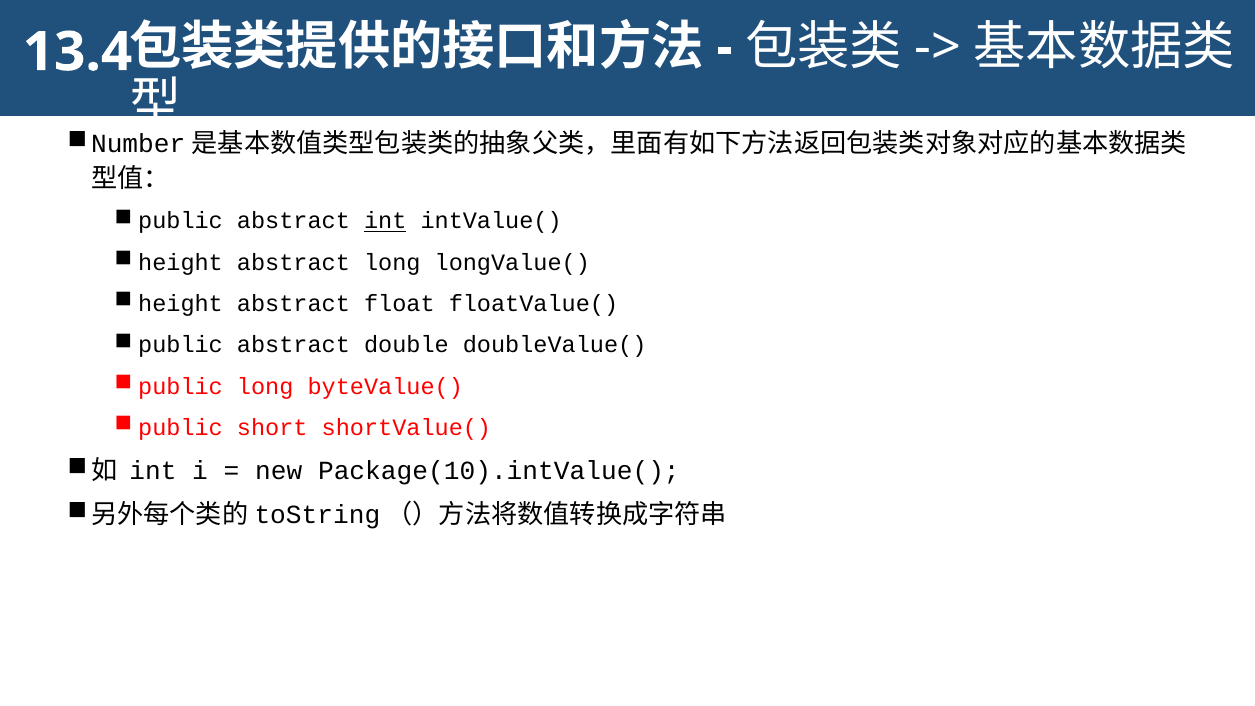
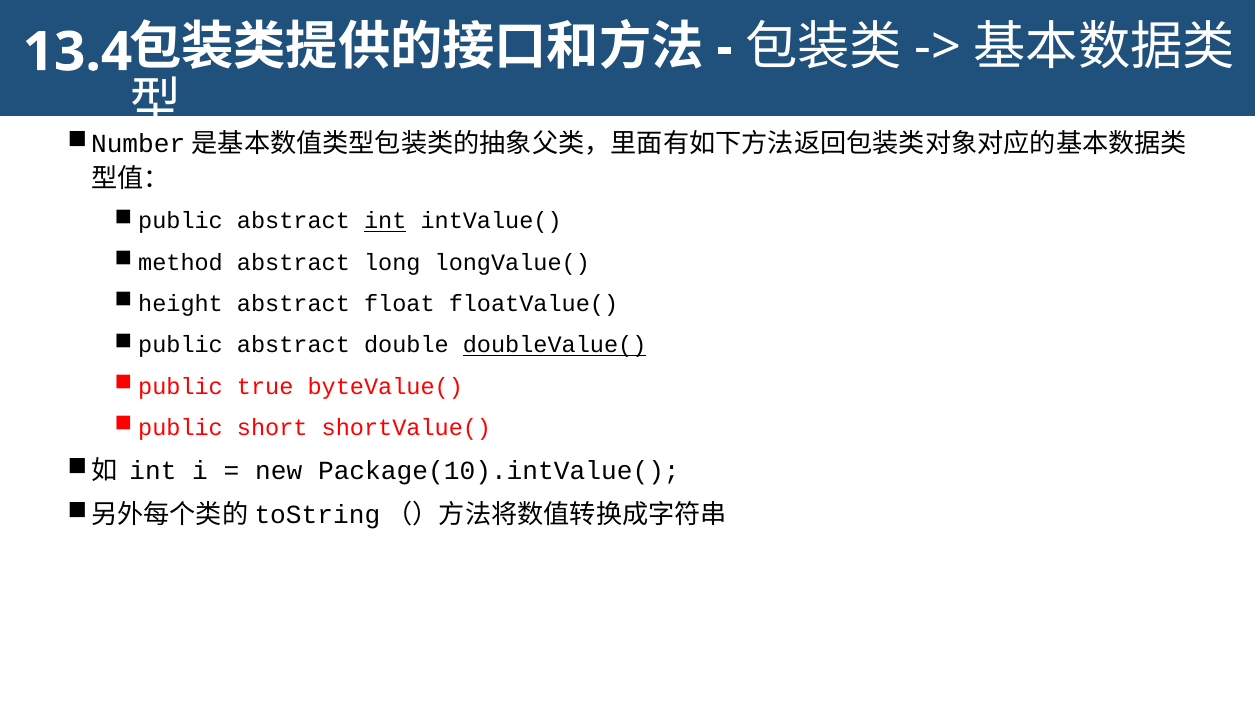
height: height -> method (181, 262)
doubleValue( underline: none -> present (555, 345)
public long: long -> true (265, 386)
